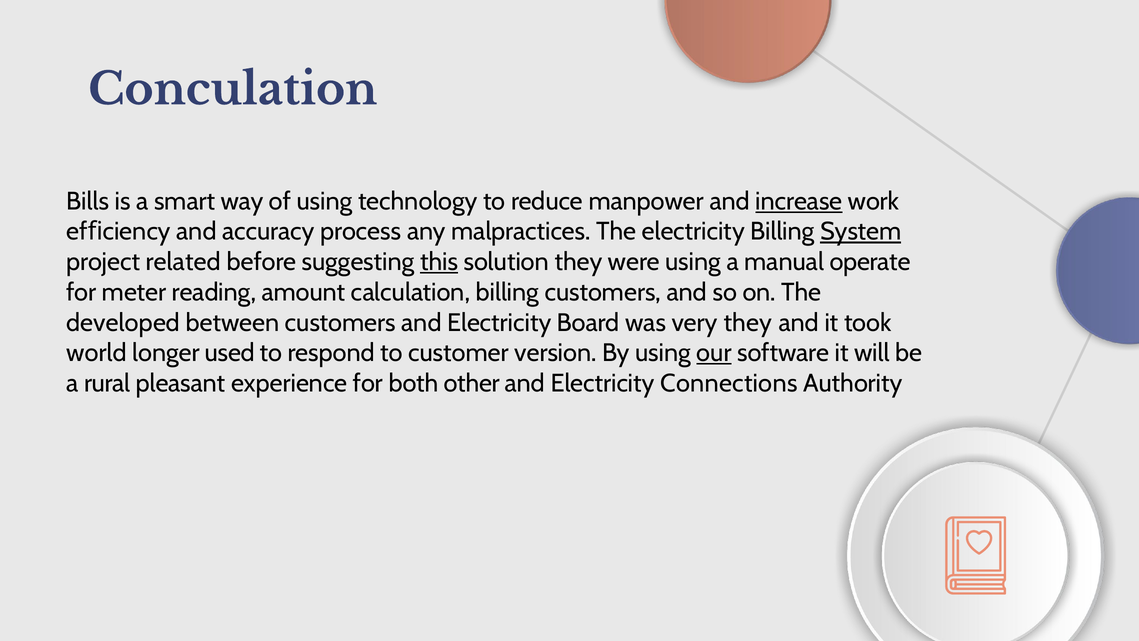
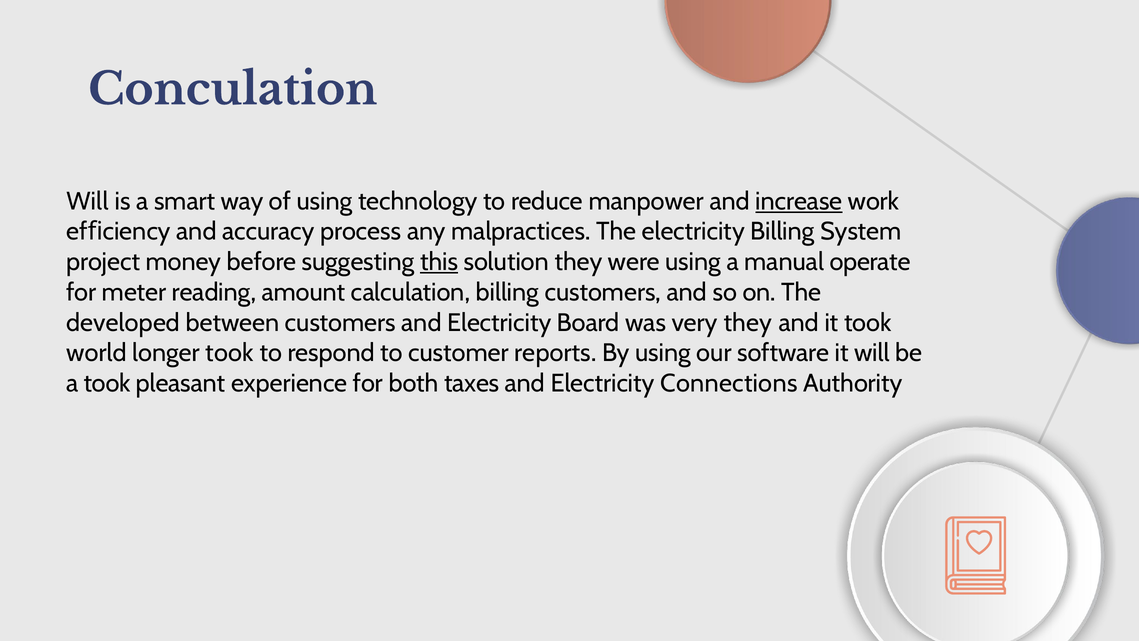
Bills: Bills -> Will (88, 201)
System underline: present -> none (861, 232)
related: related -> money (183, 262)
longer used: used -> took (230, 353)
version: version -> reports (555, 353)
our underline: present -> none (714, 353)
a rural: rural -> took (107, 383)
other: other -> taxes (472, 383)
